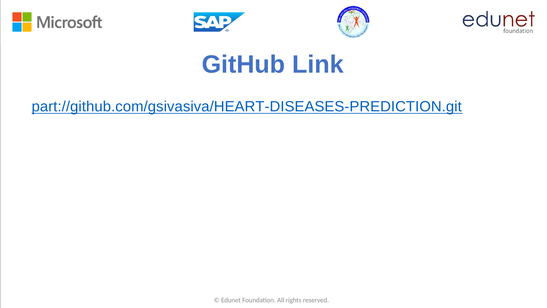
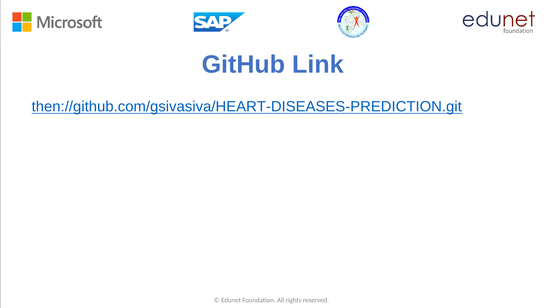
part://github.com/gsivasiva/HEART-DISEASES-PREDICTION.git: part://github.com/gsivasiva/HEART-DISEASES-PREDICTION.git -> then://github.com/gsivasiva/HEART-DISEASES-PREDICTION.git (247, 107)
